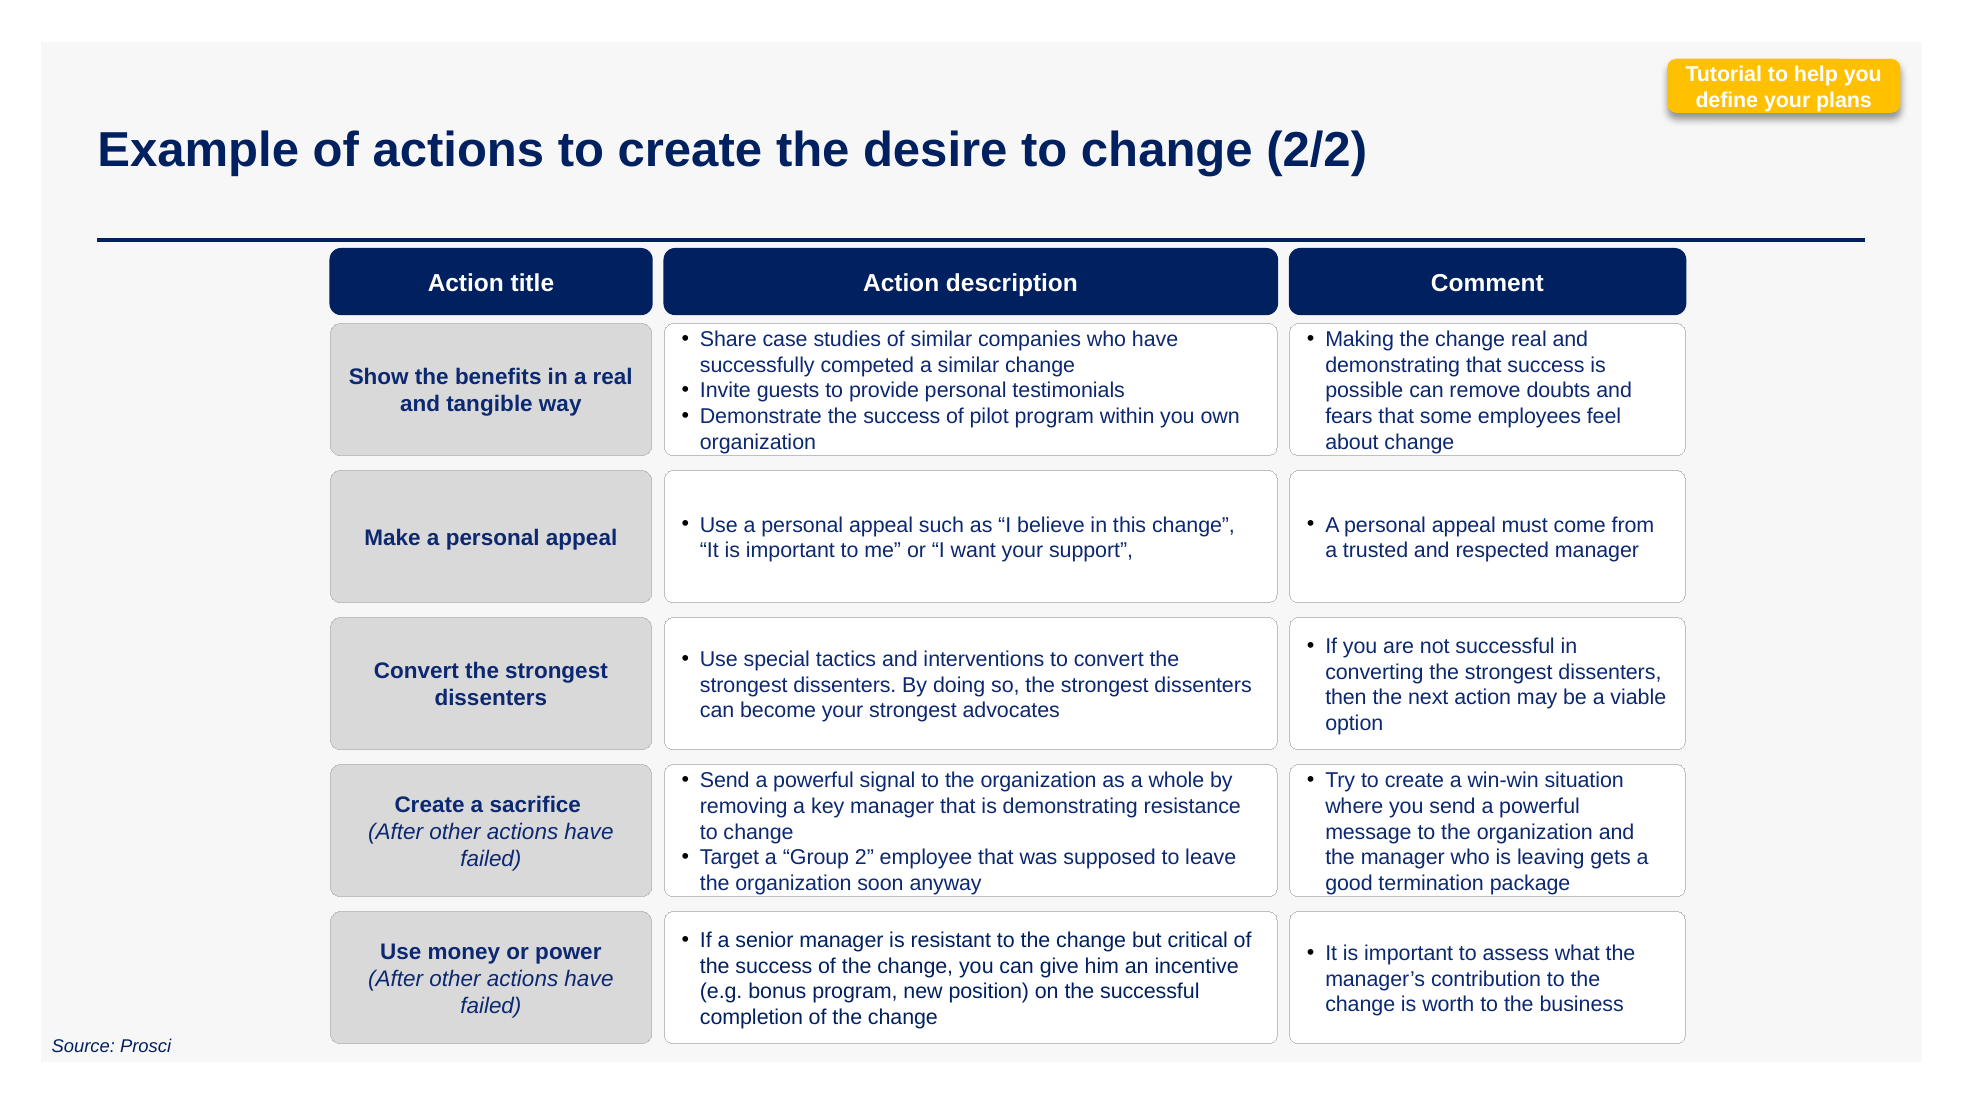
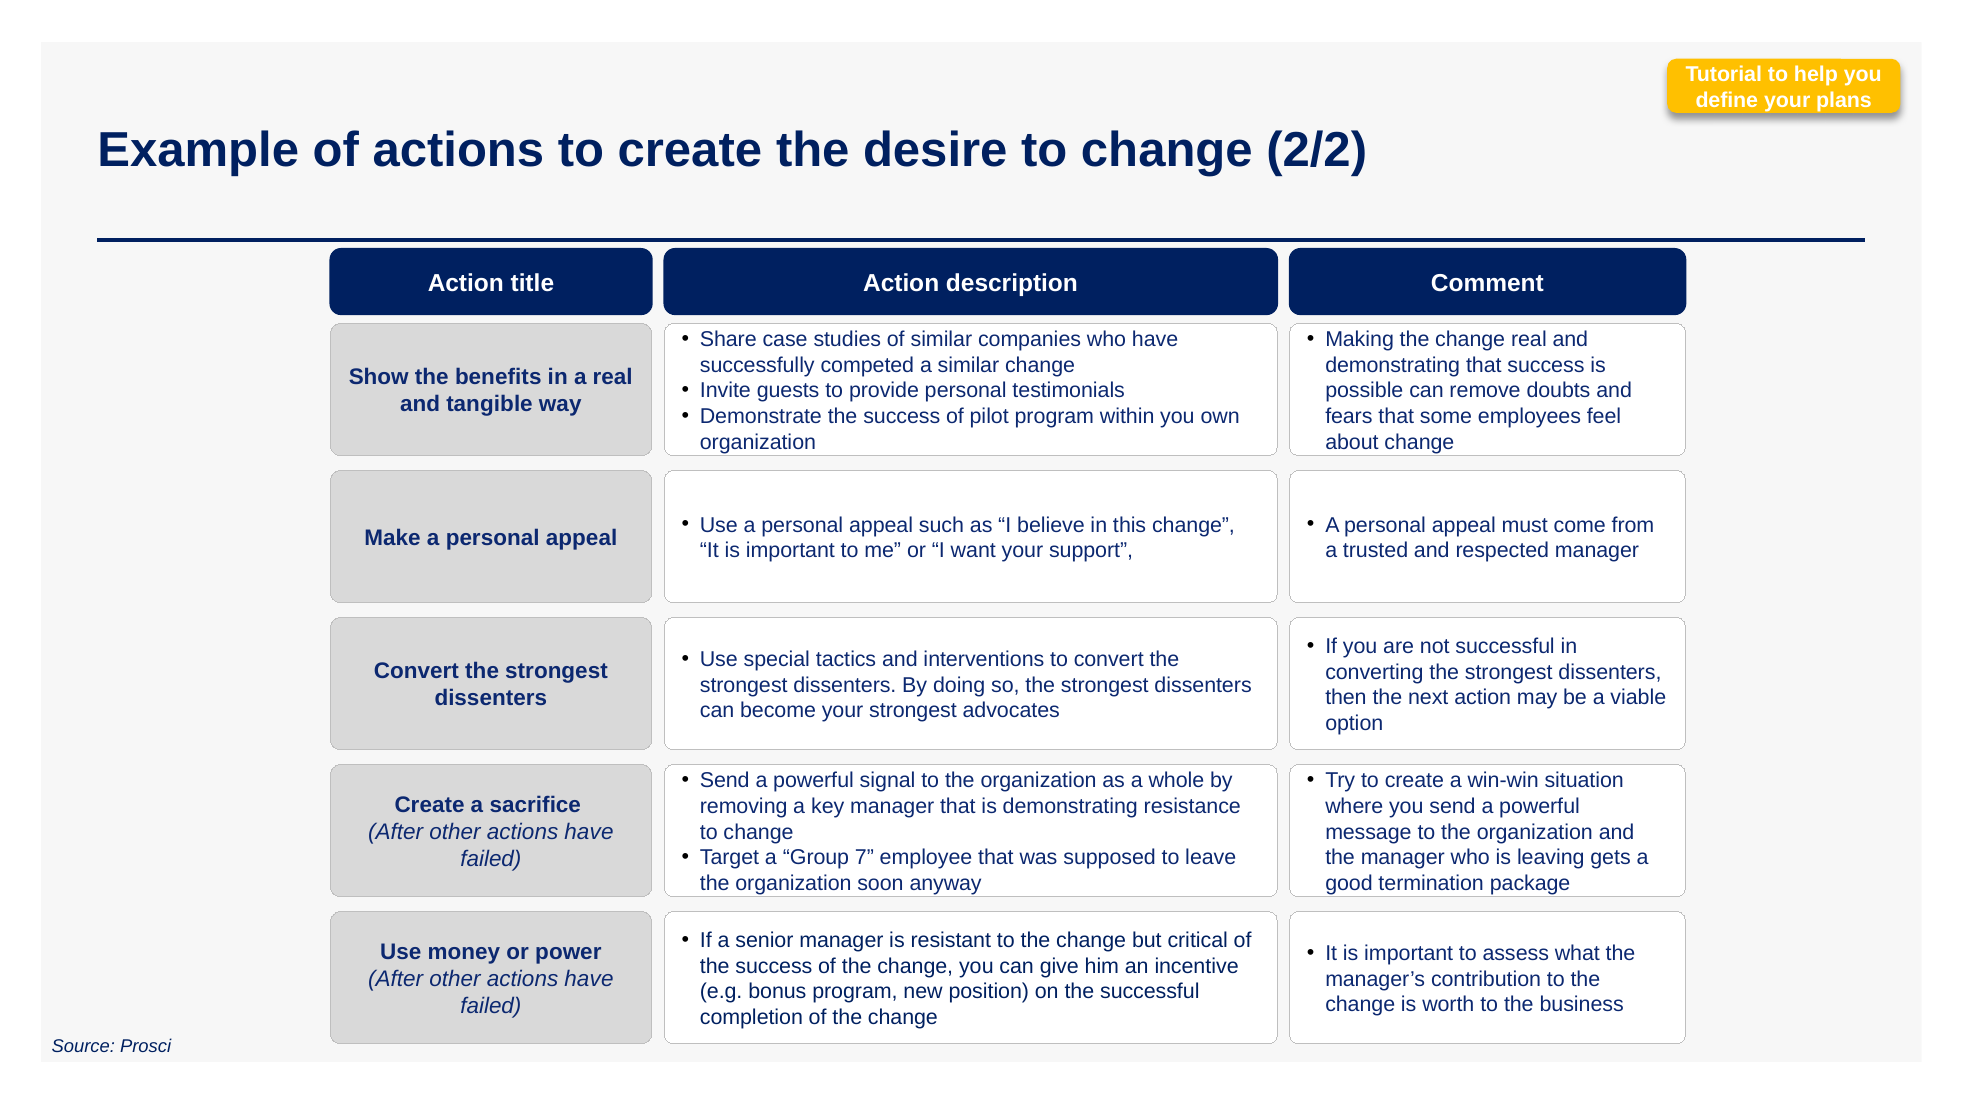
2: 2 -> 7 (864, 857)
